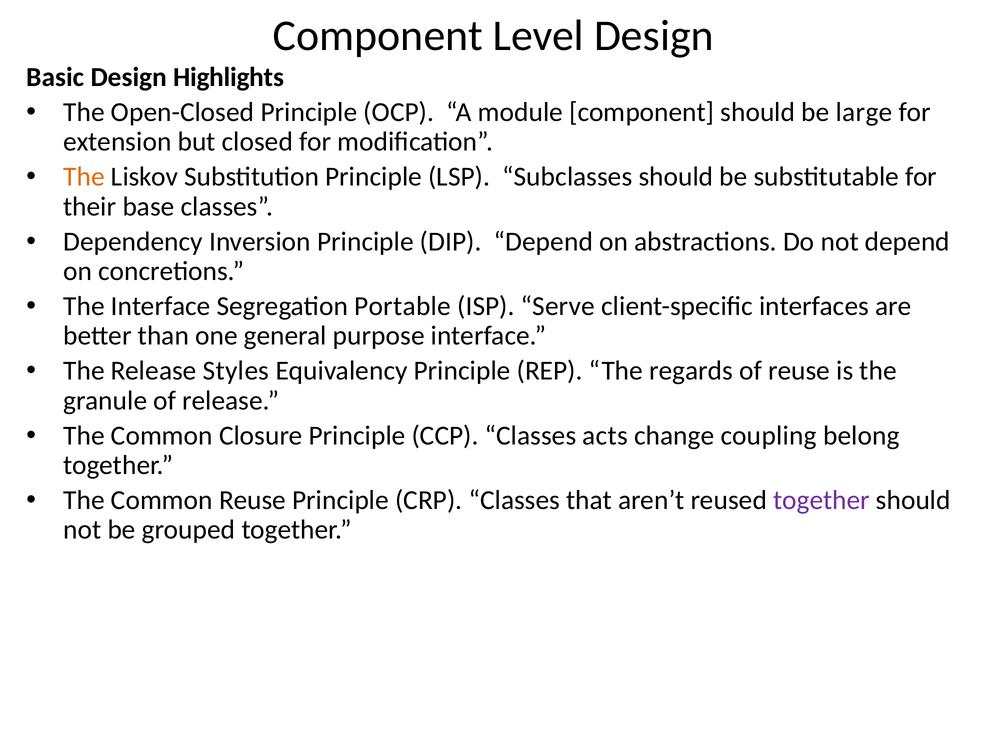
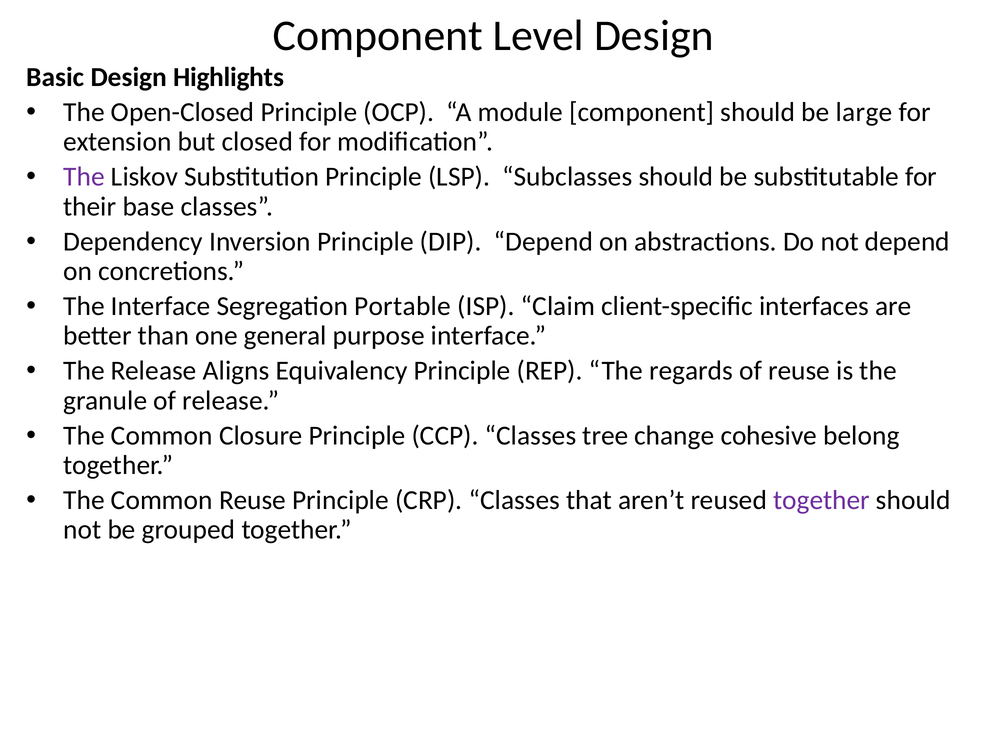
The colour: orange -> purple (84, 177)
Serve: Serve -> Claim (558, 306)
Styles: Styles -> Aligns (236, 371)
acts: acts -> tree (605, 436)
coupling: coupling -> cohesive (769, 436)
